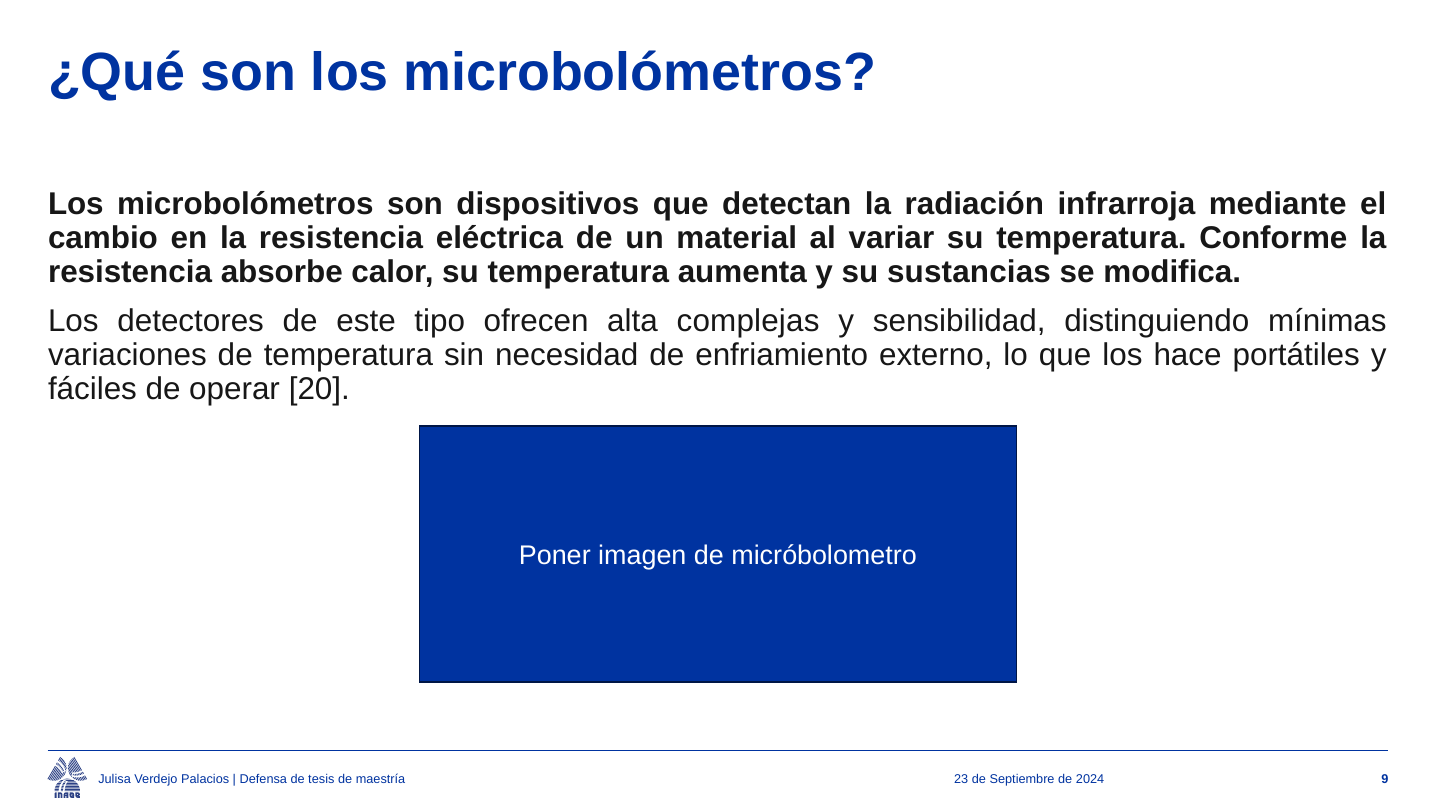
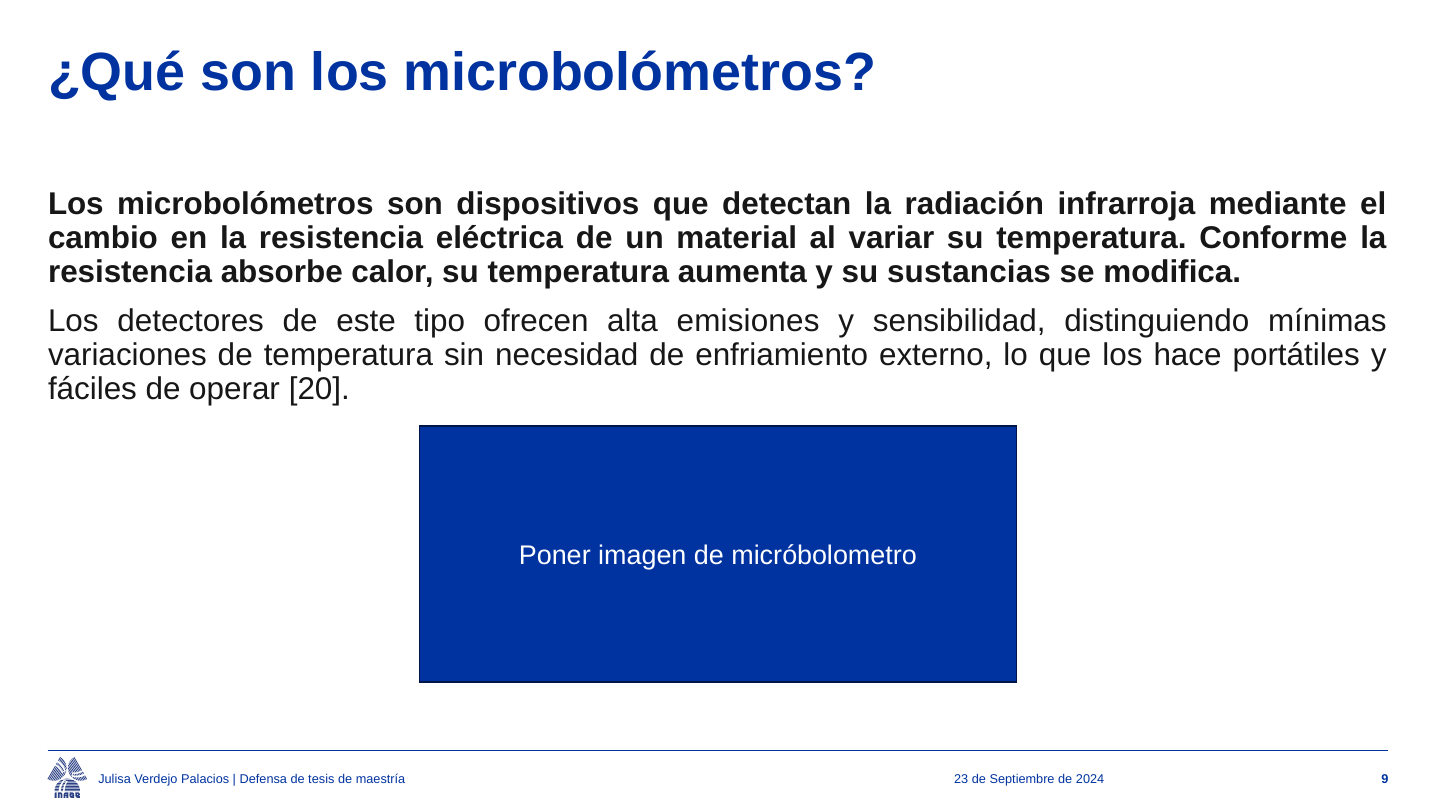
complejas: complejas -> emisiones (748, 321)
